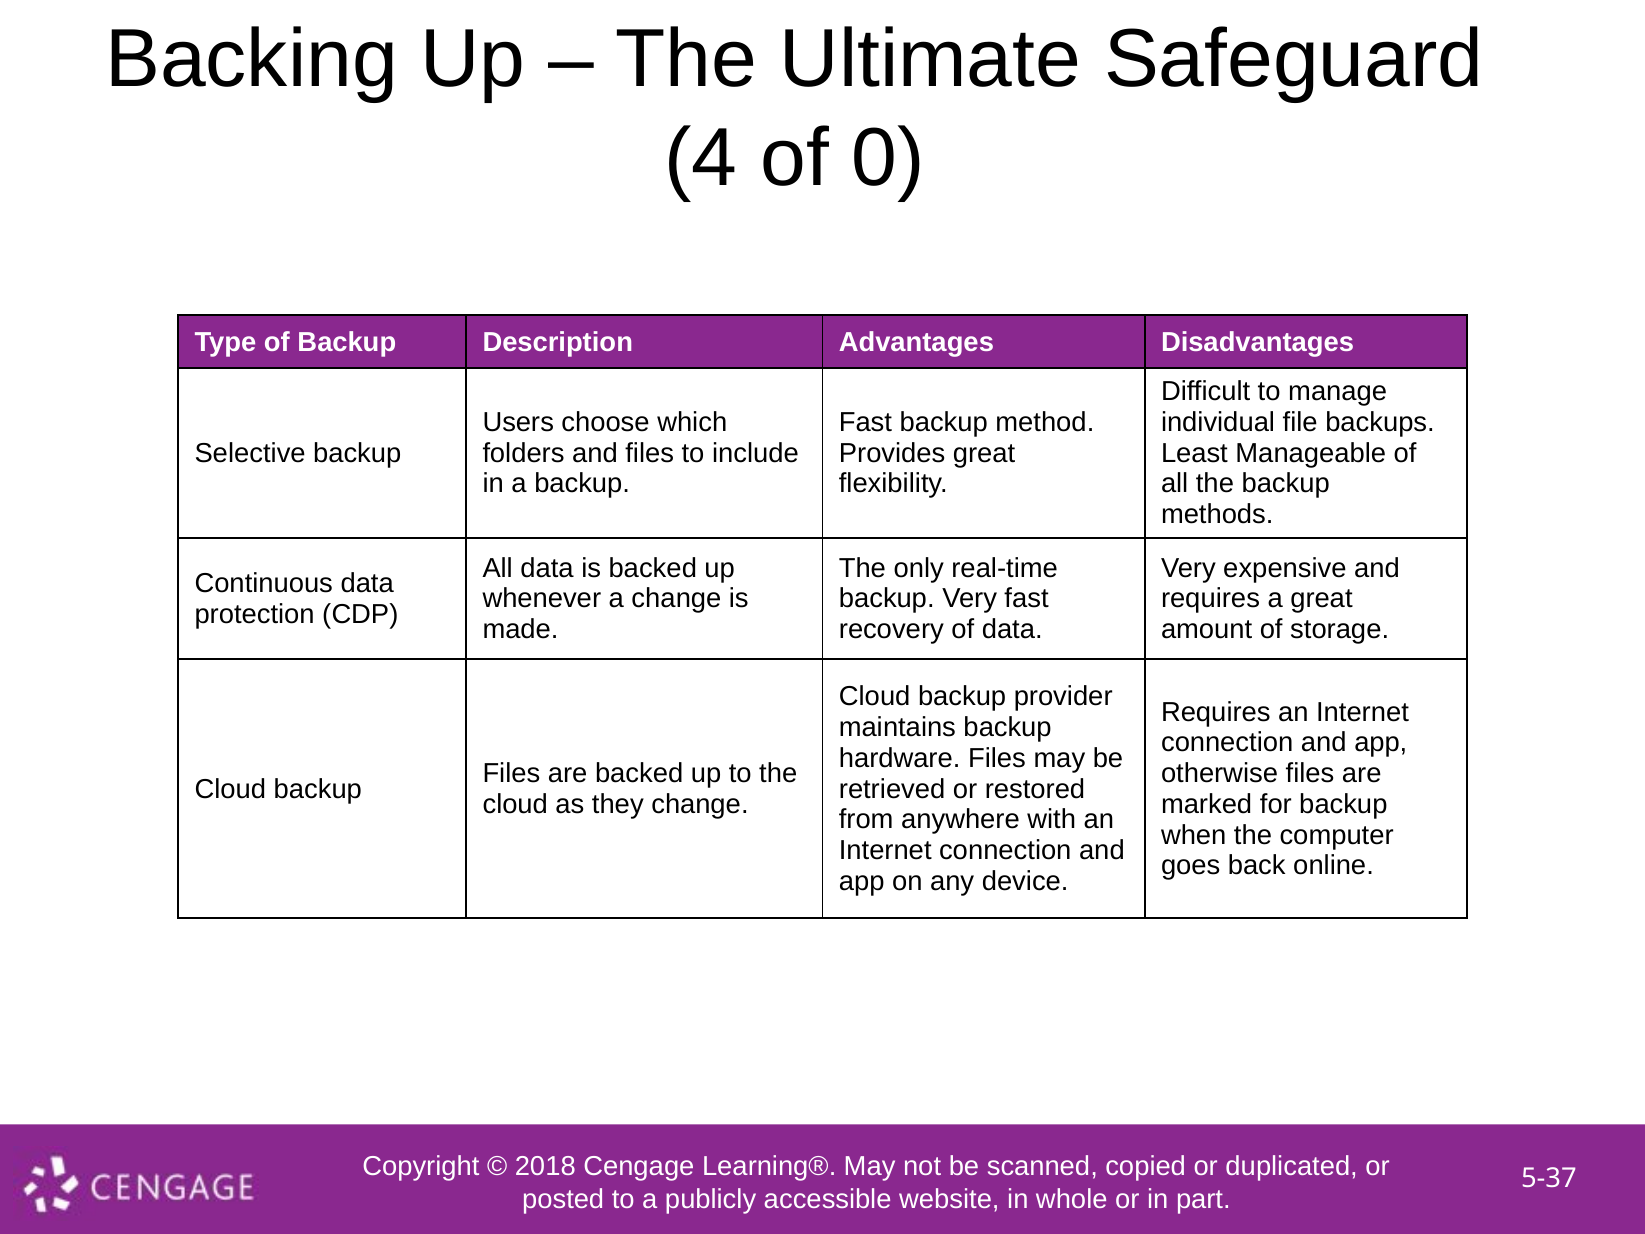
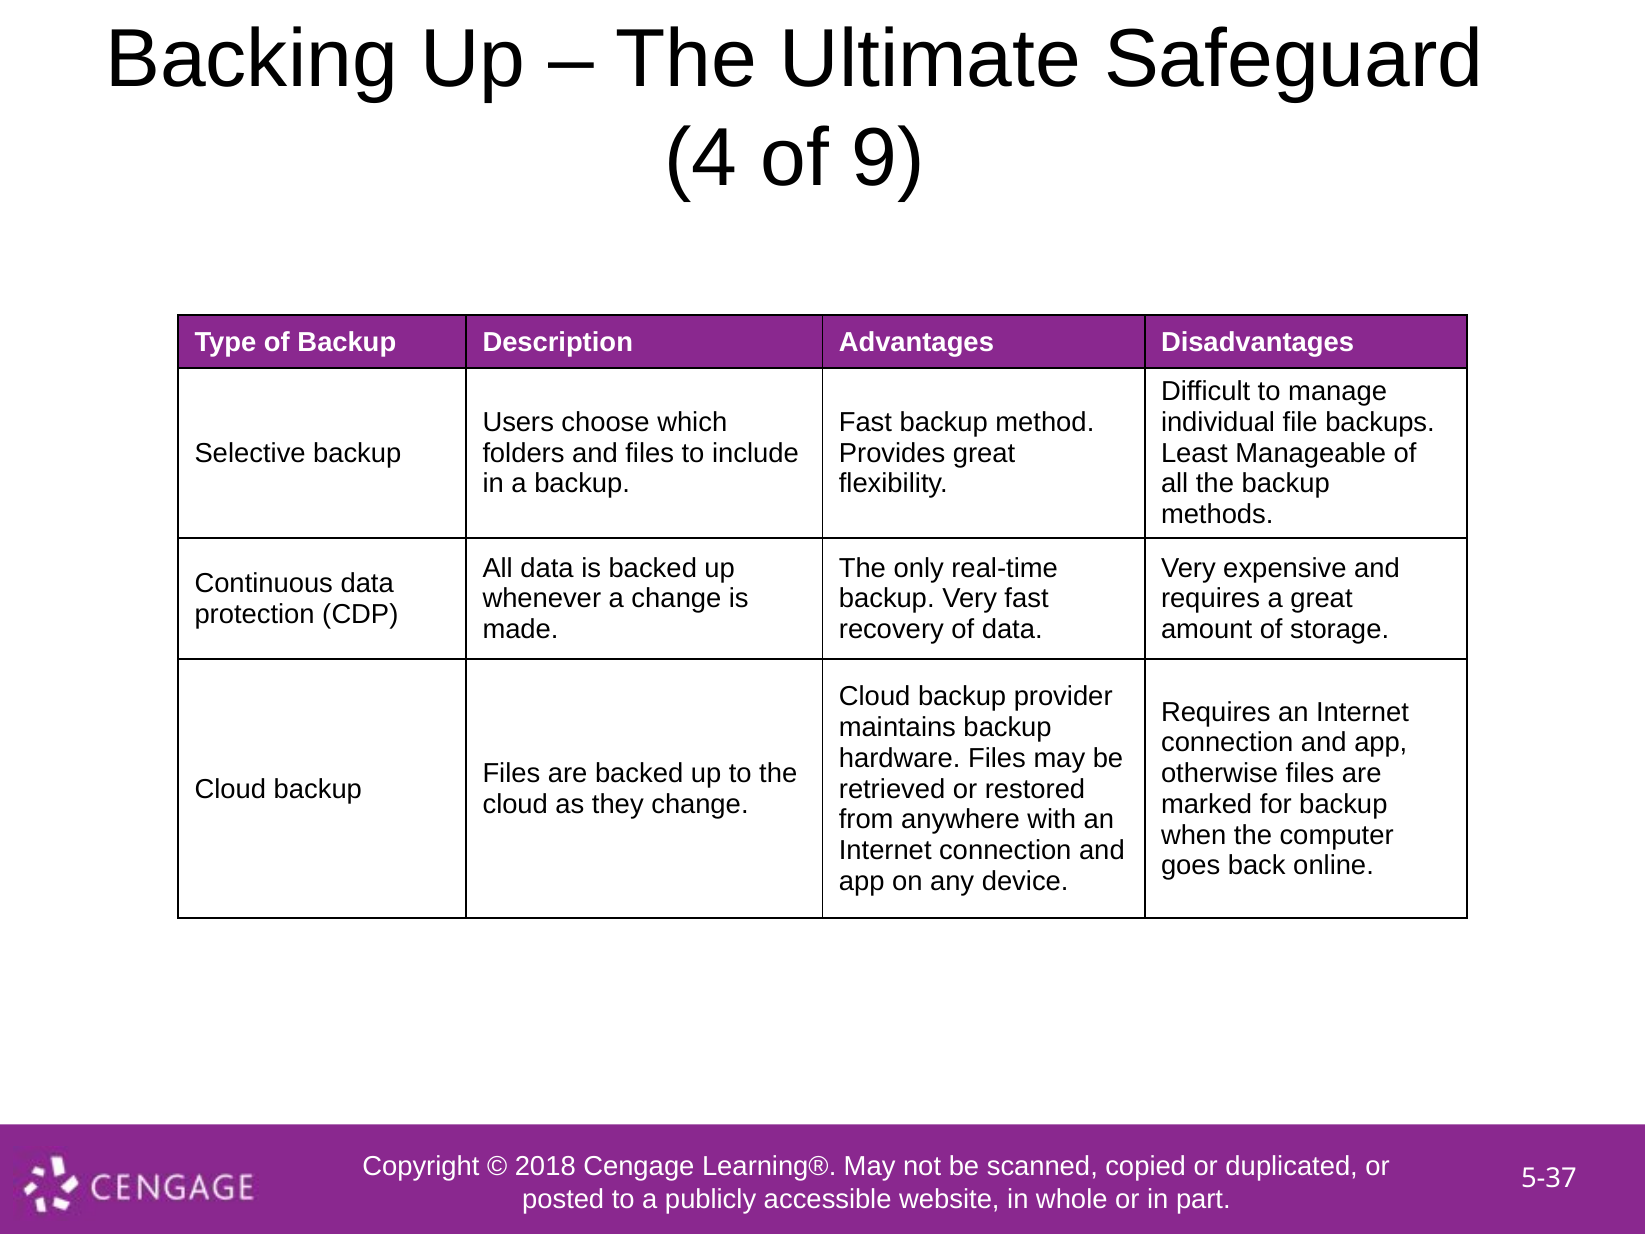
0: 0 -> 9 (888, 158)
